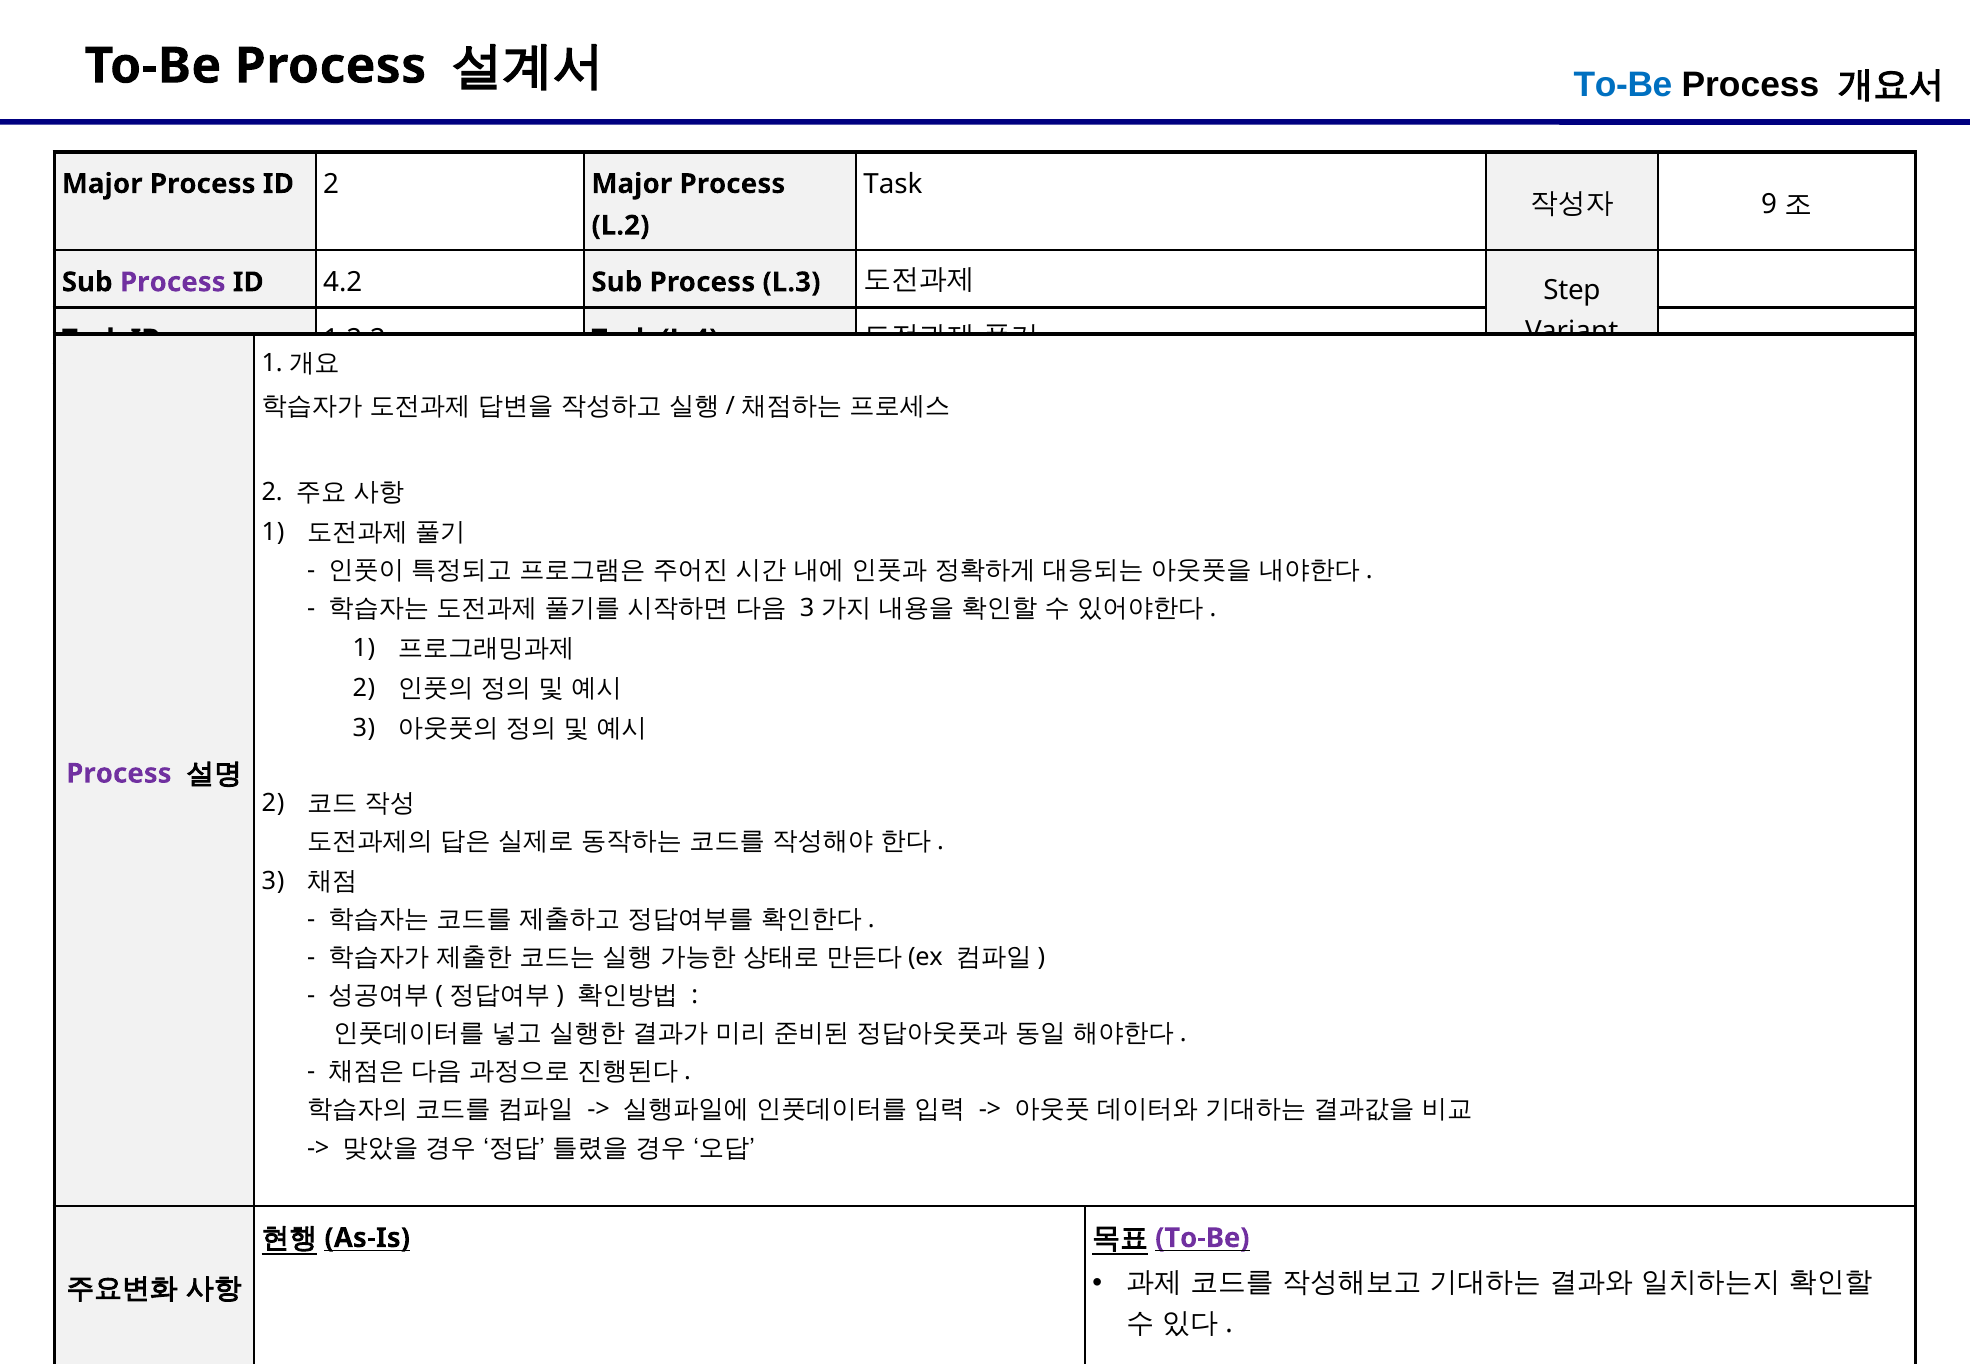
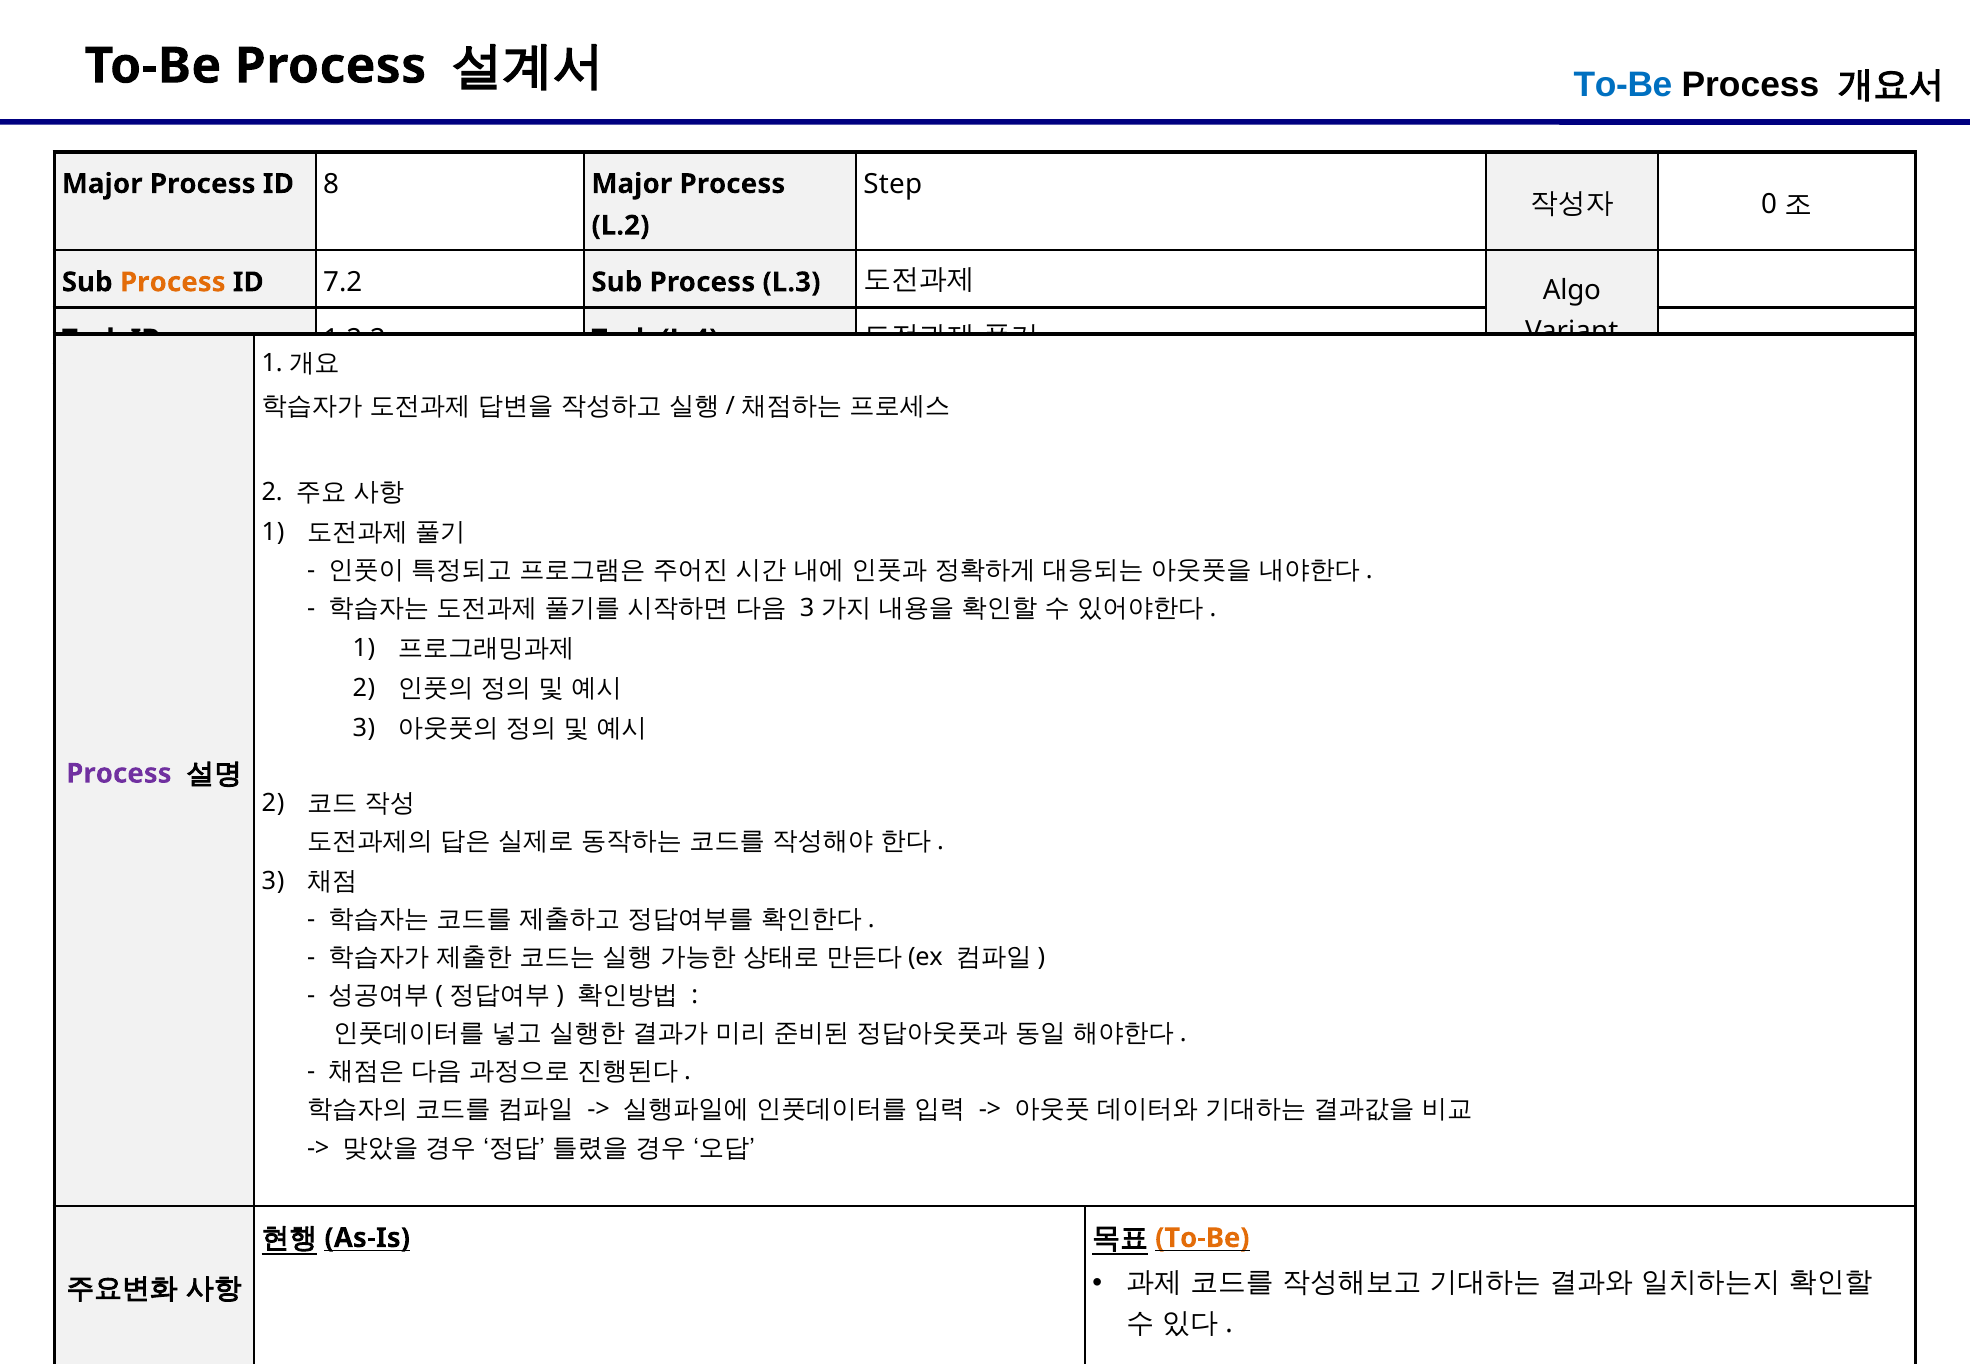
Task: Task -> Step (893, 184)
ID 2: 2 -> 8 (331, 184)
9: 9 -> 0 (1769, 205)
Process colour: purple -> orange (173, 282)
4.2: 4.2 -> 7.2 (343, 282)
Step: Step -> Algo (1572, 290)
To-Be colour: purple -> orange (1202, 1238)
